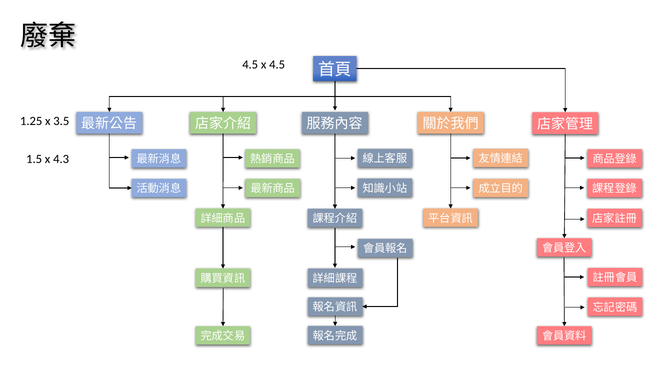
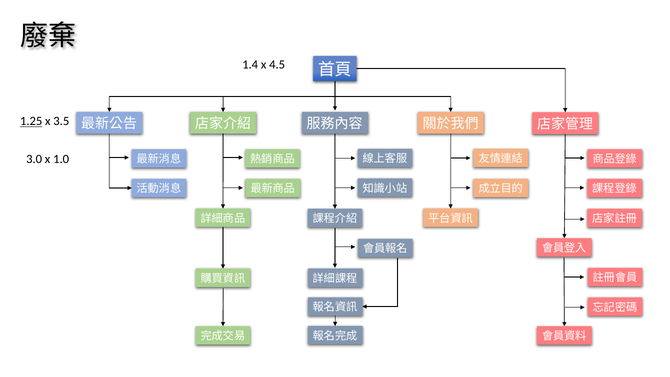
4.5: 4.5 -> 1.4 (250, 64)
1.25 underline: none -> present (31, 121)
1.5: 1.5 -> 3.0 (34, 159)
4.3: 4.3 -> 1.0 (61, 159)
